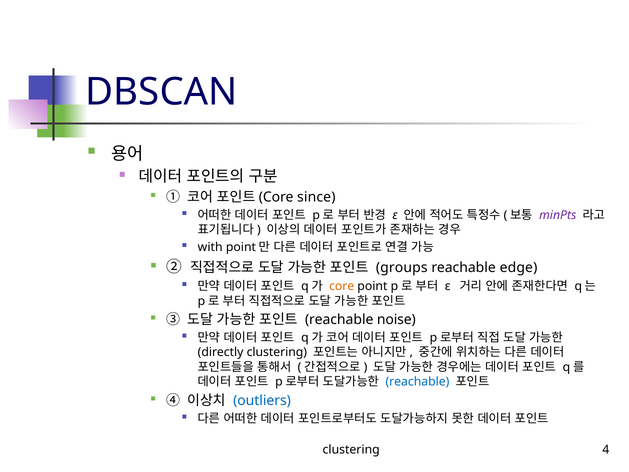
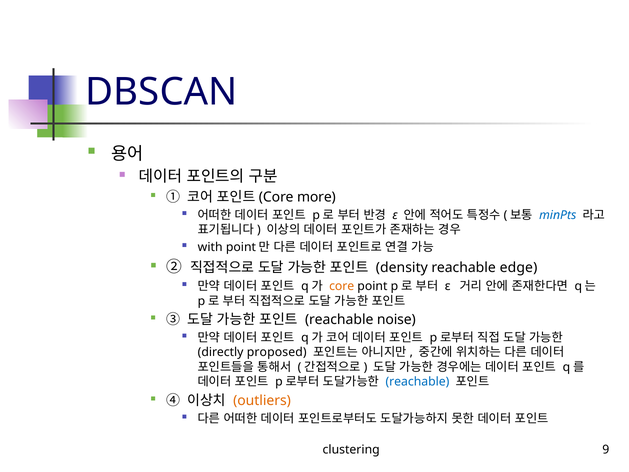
since: since -> more (316, 197)
minPts colour: purple -> blue (558, 215)
groups: groups -> density (402, 268)
directly clustering: clustering -> proposed (277, 352)
outliers colour: blue -> orange (262, 400)
4: 4 -> 9 (606, 449)
